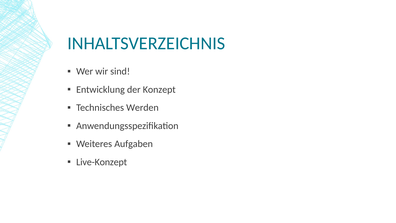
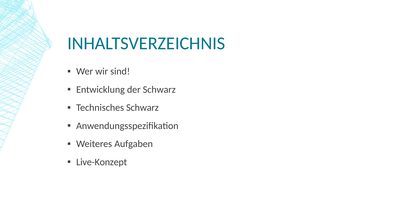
der Konzept: Konzept -> Schwarz (159, 89)
Technisches Werden: Werden -> Schwarz (142, 108)
